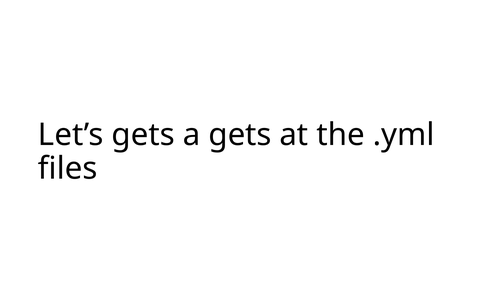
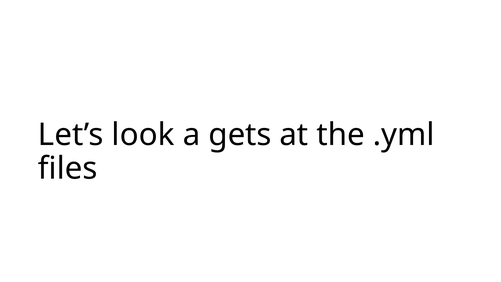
Let’s gets: gets -> look (143, 135)
